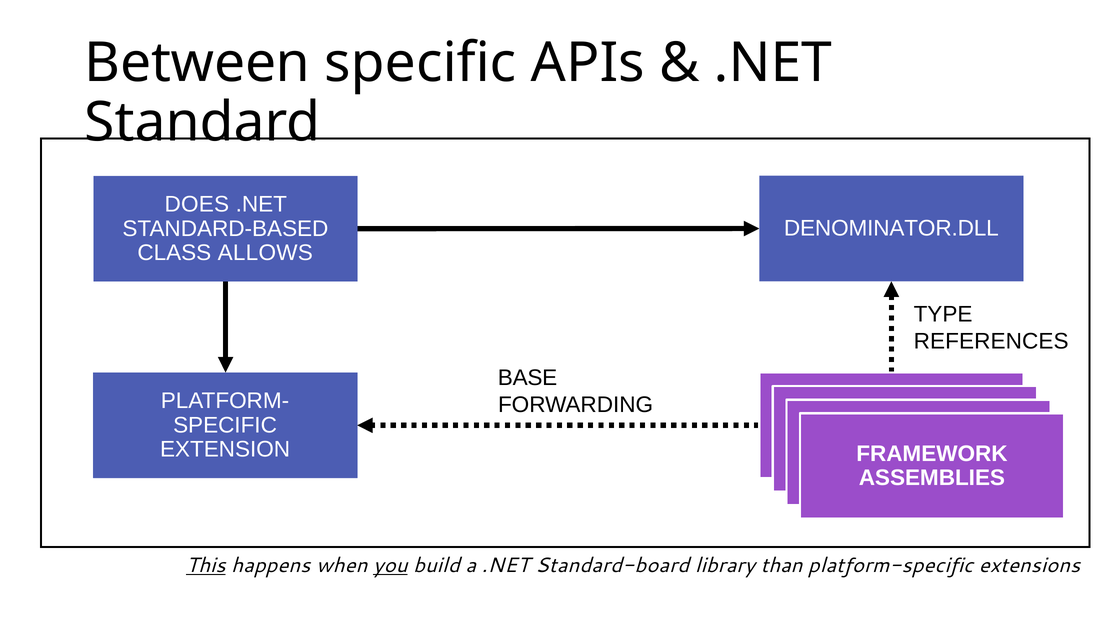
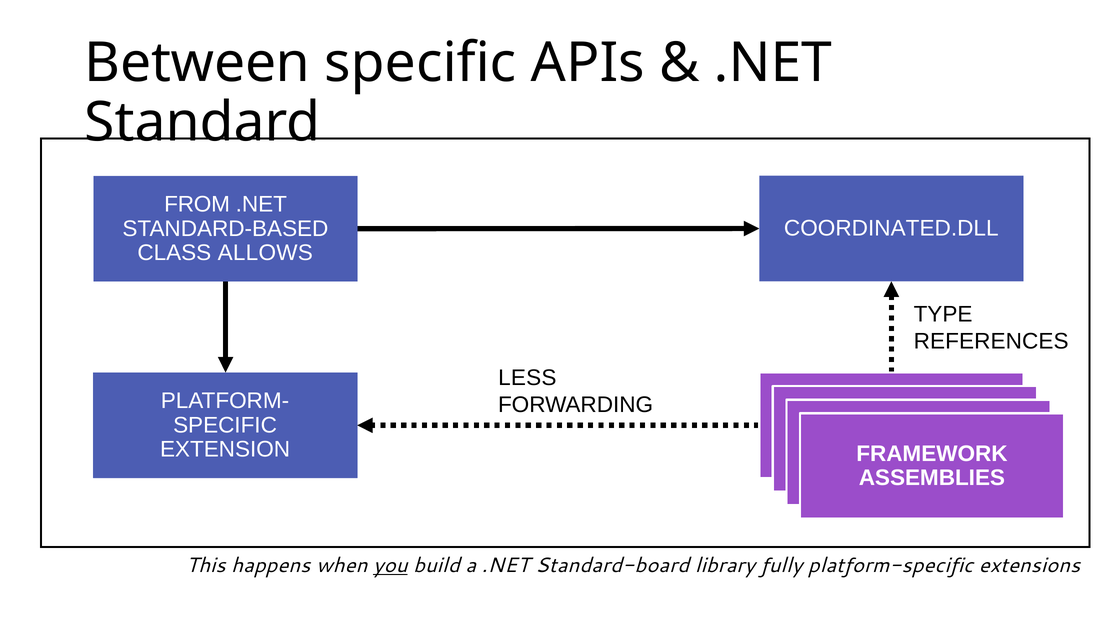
DOES: DOES -> FROM (197, 204)
DENOMINATOR.DLL: DENOMINATOR.DLL -> COORDINATED.DLL (891, 228)
BASE: BASE -> LESS (527, 378)
This underline: present -> none (206, 566)
than: than -> fully (782, 566)
